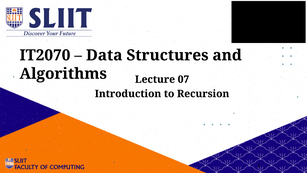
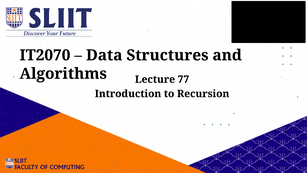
07: 07 -> 77 (183, 79)
